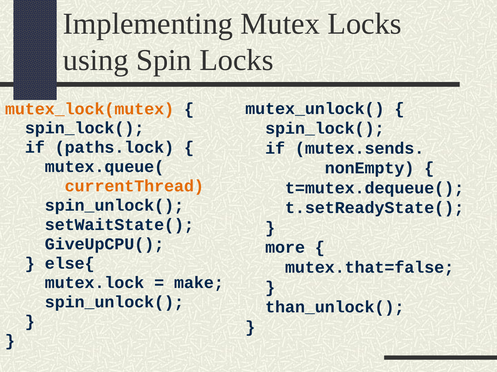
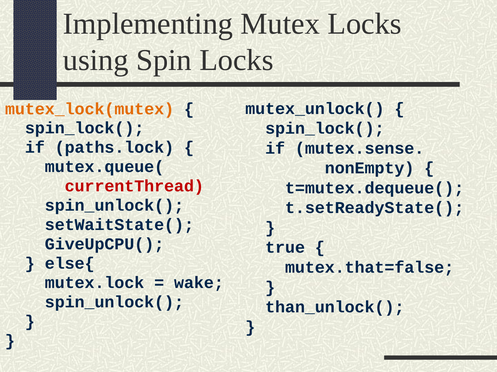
mutex.sends: mutex.sends -> mutex.sense (360, 149)
currentThread colour: orange -> red (134, 187)
more: more -> true (285, 248)
make: make -> wake (199, 283)
